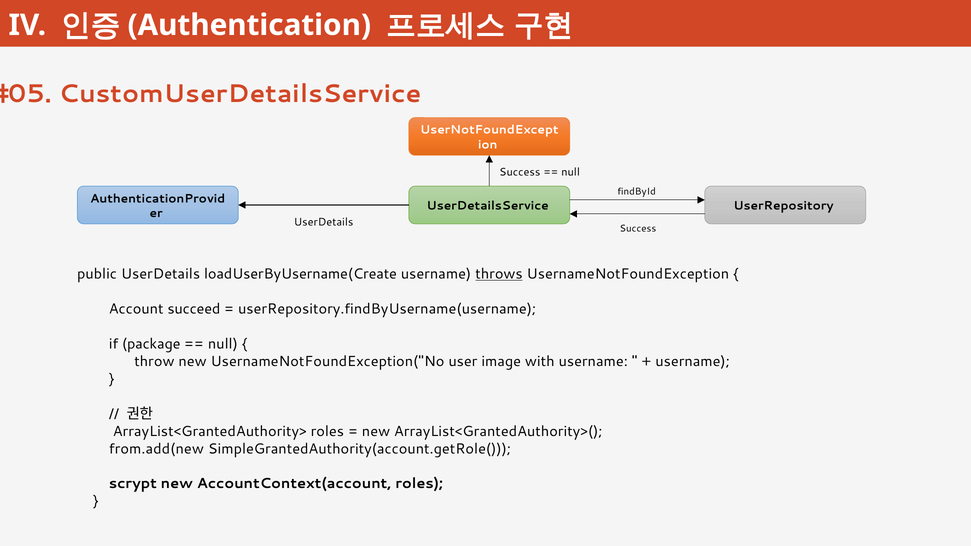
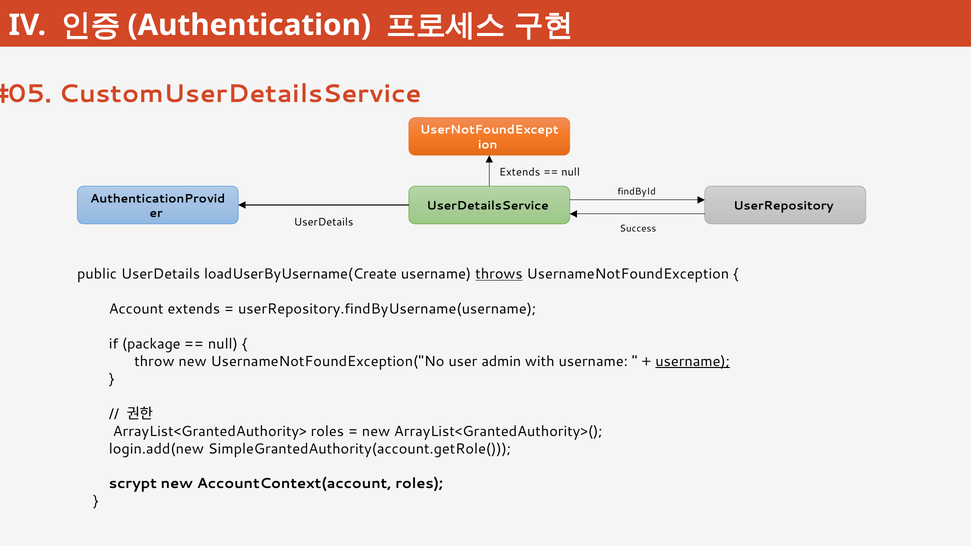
Success: Success -> Extends (520, 172)
Account succeed: succeed -> extends (194, 309)
image: image -> admin (501, 361)
username underline: none -> present (693, 361)
from.add(new: from.add(new -> login.add(new (156, 449)
